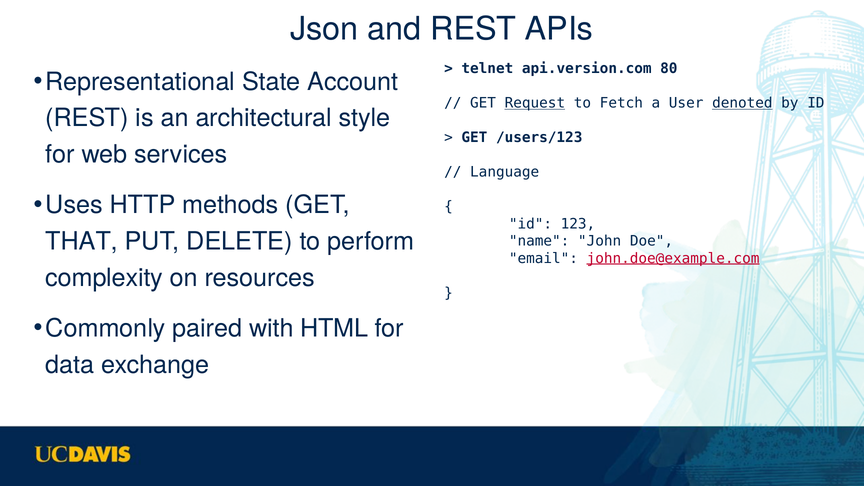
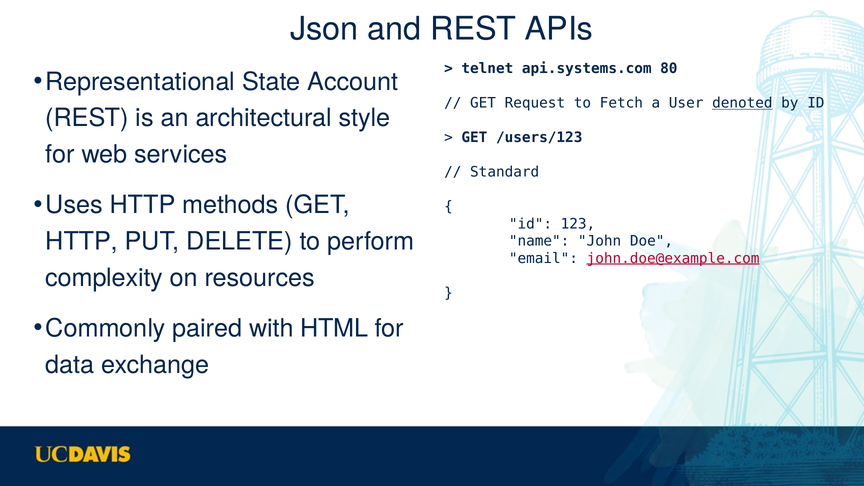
api.version.com: api.version.com -> api.systems.com (587, 69)
Request underline: present -> none (535, 103)
Language: Language -> Standard (505, 172)
THAT: THAT -> HTTP (82, 241)
